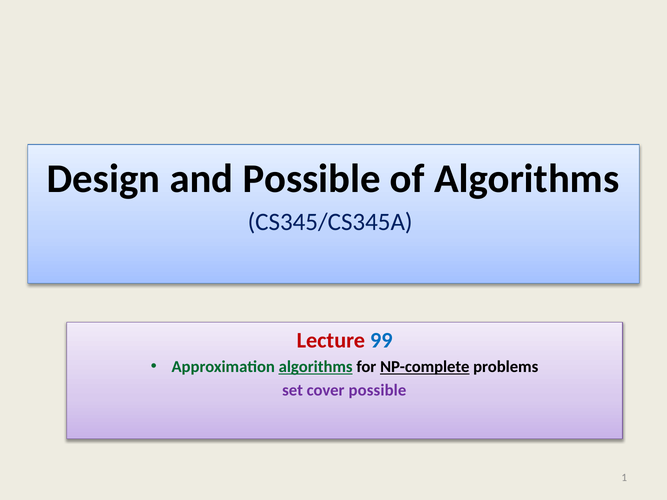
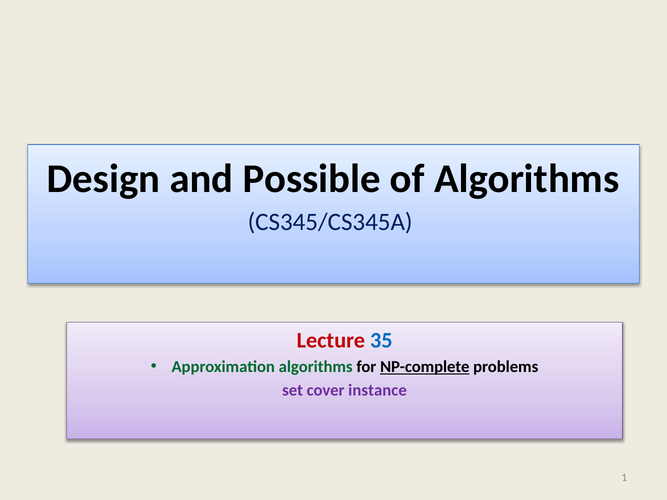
99: 99 -> 35 (381, 341)
algorithms underline: present -> none (316, 367)
cover possible: possible -> instance (378, 390)
